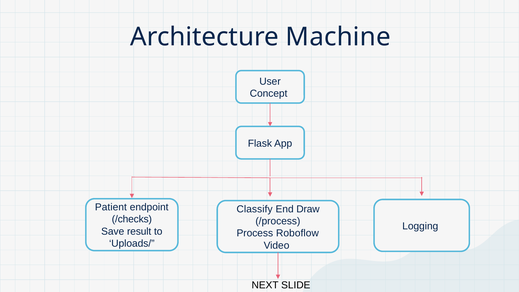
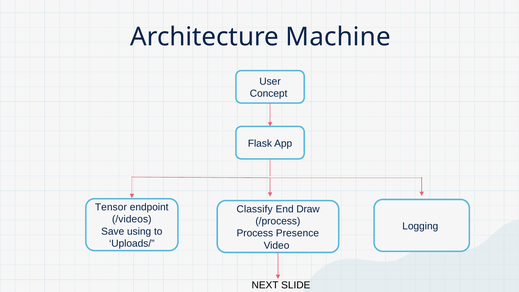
Patient: Patient -> Tensor (111, 207)
/checks: /checks -> /videos (132, 219)
result: result -> using (139, 231)
Roboflow: Roboflow -> Presence (297, 233)
